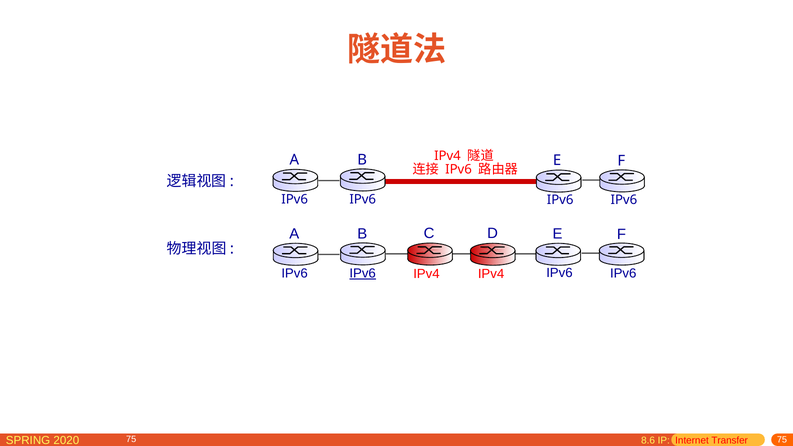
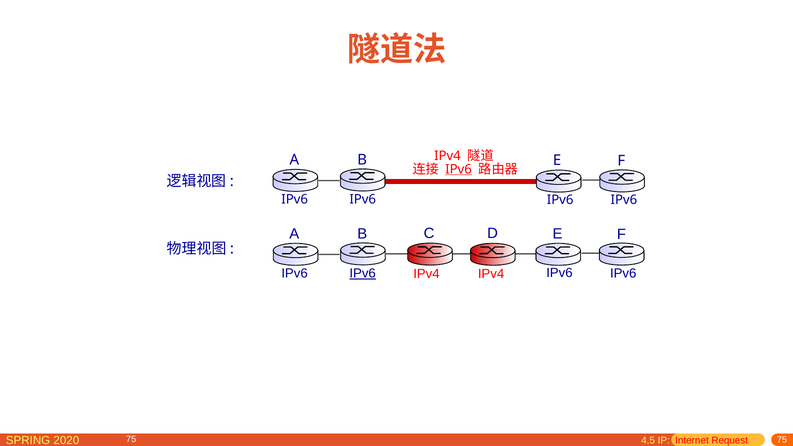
IPv6 underline: none -> present (459, 169)
8.6: 8.6 -> 4.5 (648, 440)
Transfer: Transfer -> Request (730, 440)
